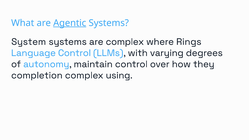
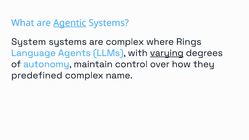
Language Control: Control -> Agents (74, 53)
varying underline: none -> present (167, 53)
completion: completion -> predefined (37, 75)
using: using -> name (119, 75)
